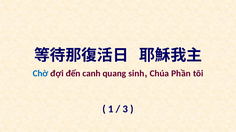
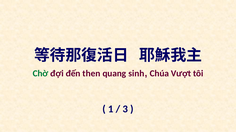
Chờ colour: blue -> green (40, 74)
canh: canh -> then (91, 74)
Phần: Phần -> Vượt (181, 74)
